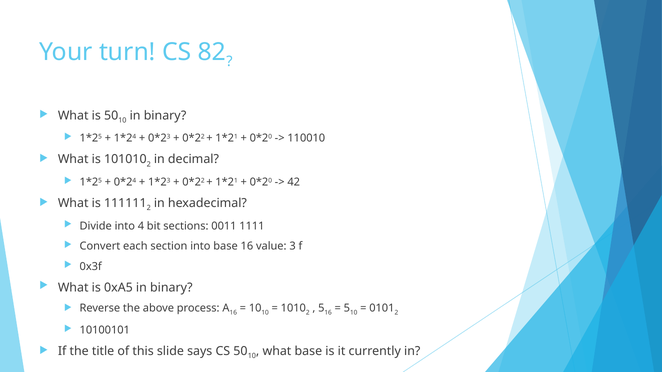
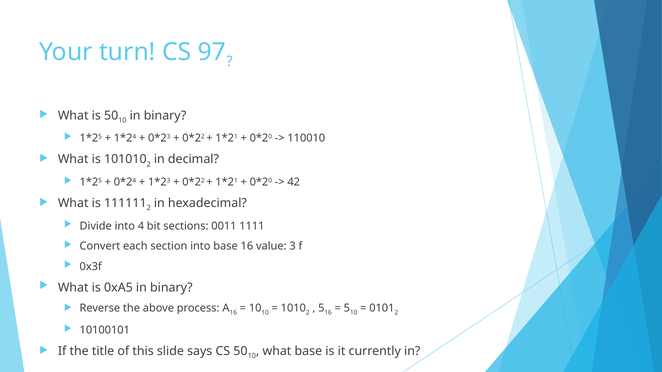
82: 82 -> 97 (212, 52)
